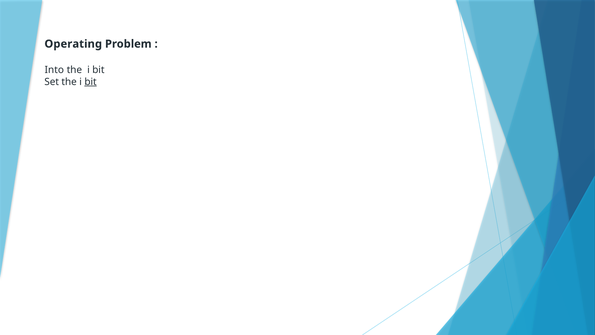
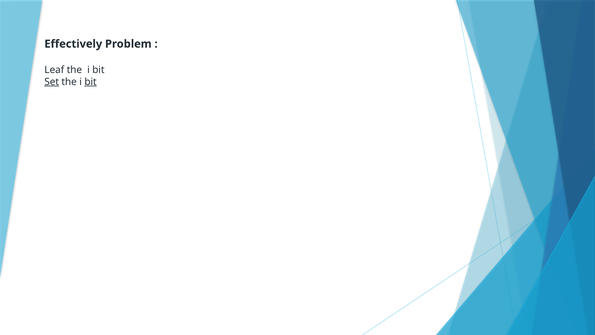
Operating: Operating -> Effectively (73, 44)
Into: Into -> Leaf (54, 70)
Set underline: none -> present (52, 82)
